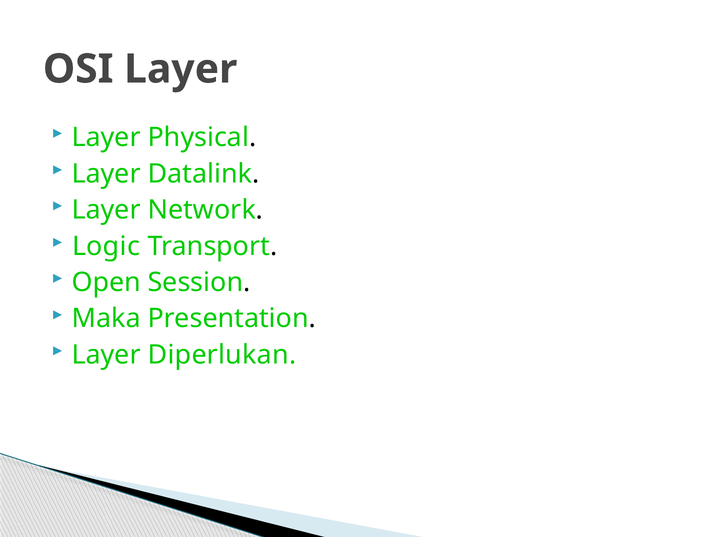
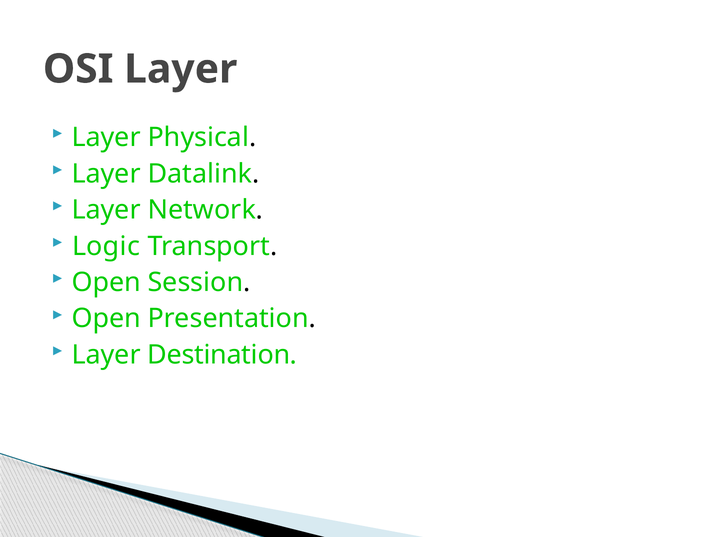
Maka: Maka -> Open (106, 319)
Diperlukan: Diperlukan -> Destination (222, 355)
